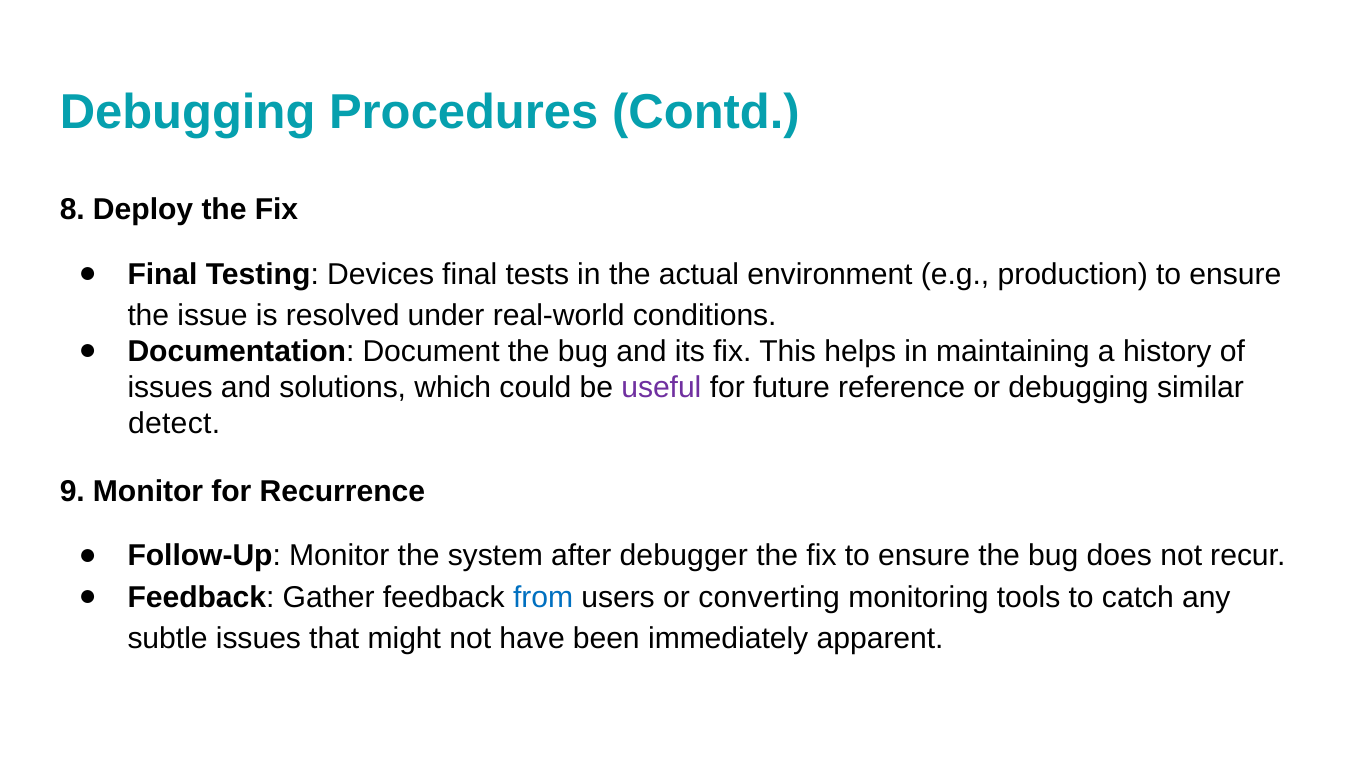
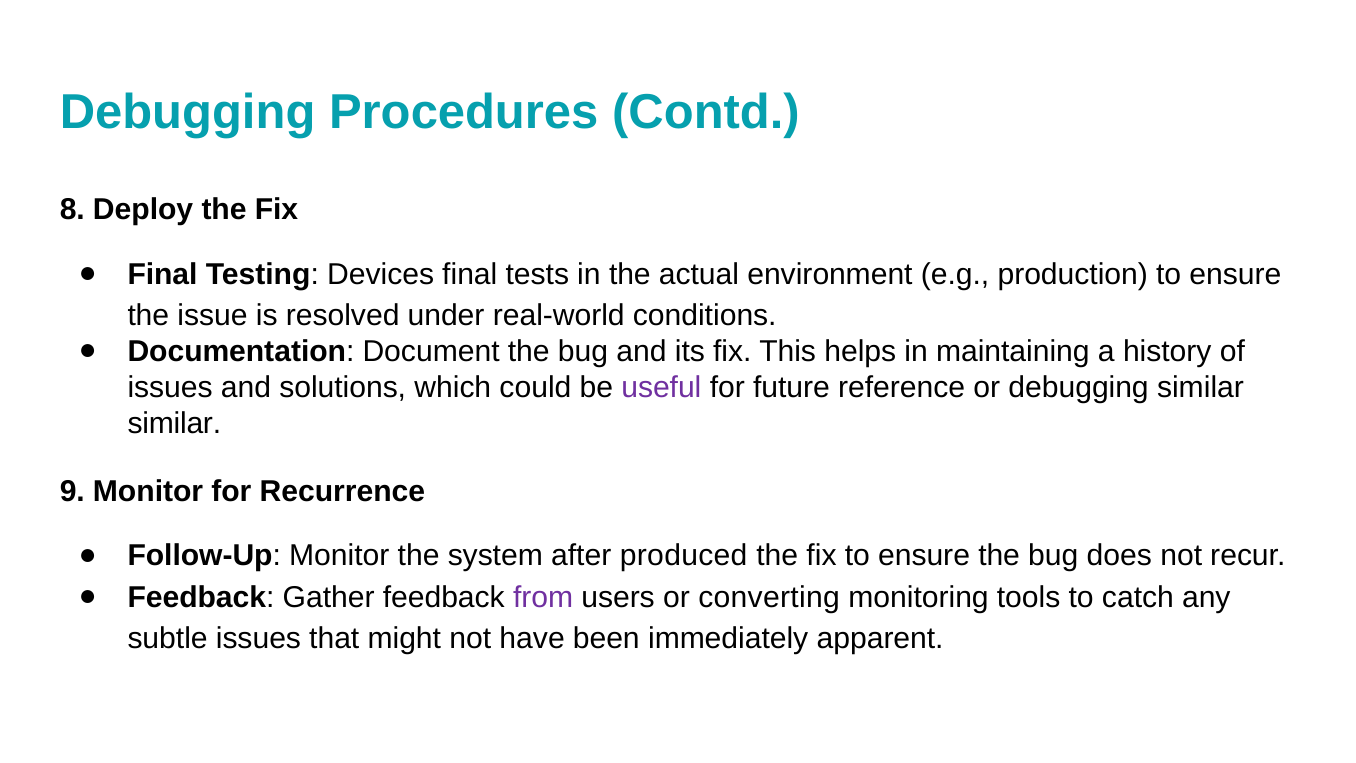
detect: detect -> similar (174, 424)
debugger: debugger -> produced (684, 556)
from colour: blue -> purple (543, 597)
